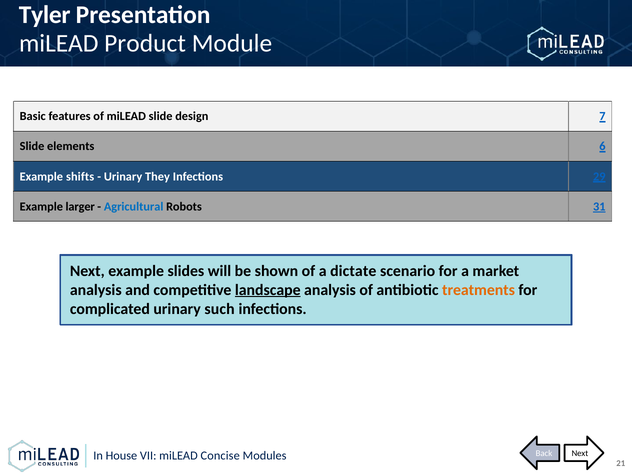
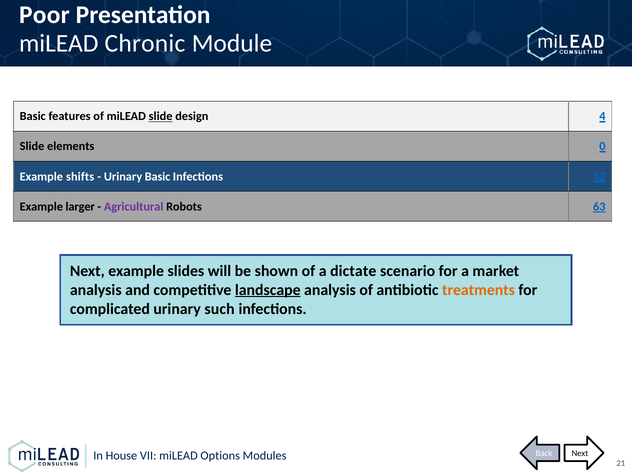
Tyler: Tyler -> Poor (44, 15)
Product: Product -> Chronic (145, 43)
slide underline: none -> present (161, 116)
7: 7 -> 4 (602, 116)
6: 6 -> 0 (602, 146)
Urinary They: They -> Basic (158, 176)
29: 29 -> 12 (599, 176)
Agricultural colour: blue -> purple (134, 206)
31: 31 -> 63 (599, 206)
Concise: Concise -> Options (220, 456)
